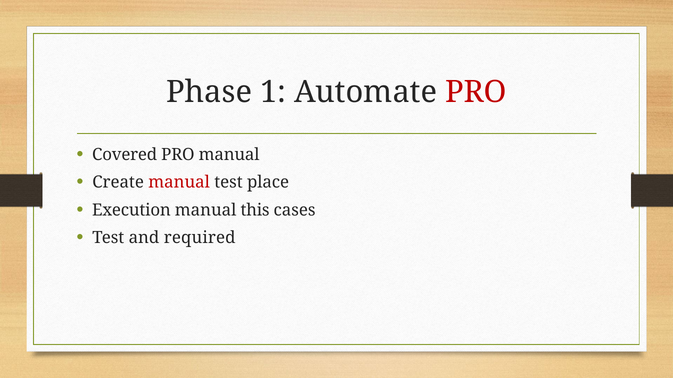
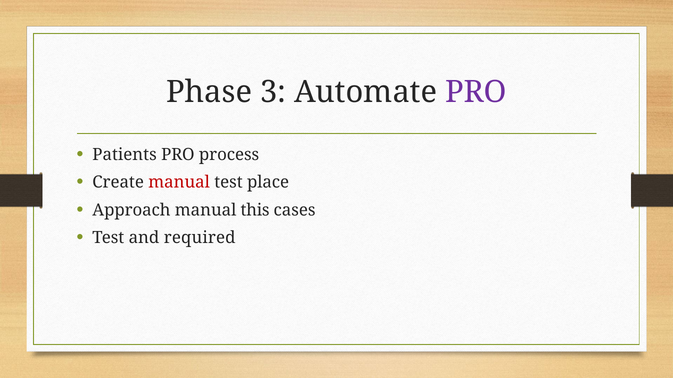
1: 1 -> 3 (273, 92)
PRO colour: red -> purple (476, 92)
Covered: Covered -> Patients (125, 155)
PRO manual: manual -> process (229, 155)
Execution: Execution -> Approach (131, 210)
